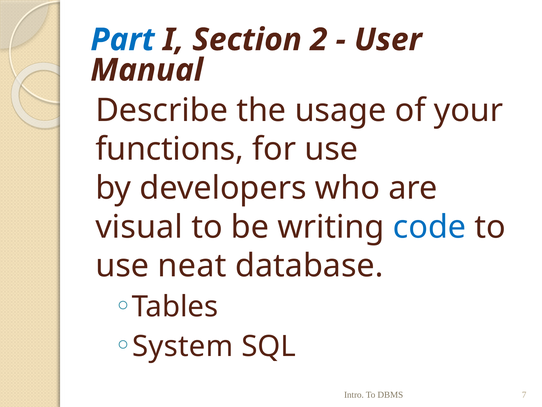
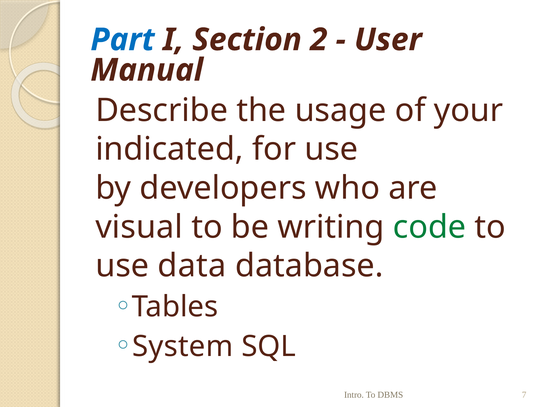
functions: functions -> indicated (170, 149)
code colour: blue -> green (430, 227)
neat: neat -> data (192, 266)
